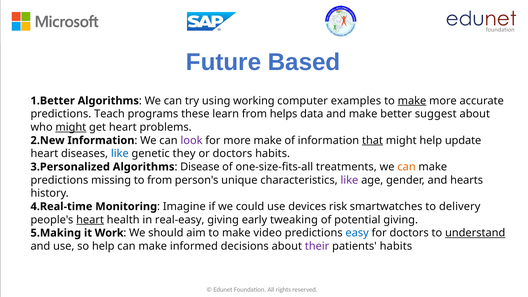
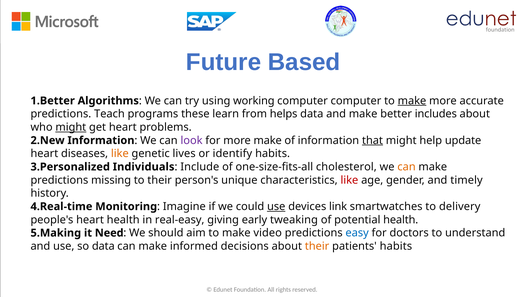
computer examples: examples -> computer (356, 101)
suggest: suggest -> includes (436, 114)
like colour: blue -> orange (120, 154)
they: they -> lives (184, 154)
or doctors: doctors -> identify (232, 154)
Algorithms: Algorithms -> Individuals (144, 167)
Disease: Disease -> Include (200, 167)
treatments: treatments -> cholesterol (346, 167)
to from: from -> their (160, 180)
like colour: purple -> red (349, 180)
hearts: hearts -> timely (467, 180)
use underline: none -> present (276, 206)
risk: risk -> link (338, 206)
heart underline: present -> none (90, 220)
potential giving: giving -> health (401, 220)
Work: Work -> Need (109, 233)
understand underline: present -> none (475, 233)
so help: help -> data (103, 246)
their colour: purple -> orange (317, 246)
